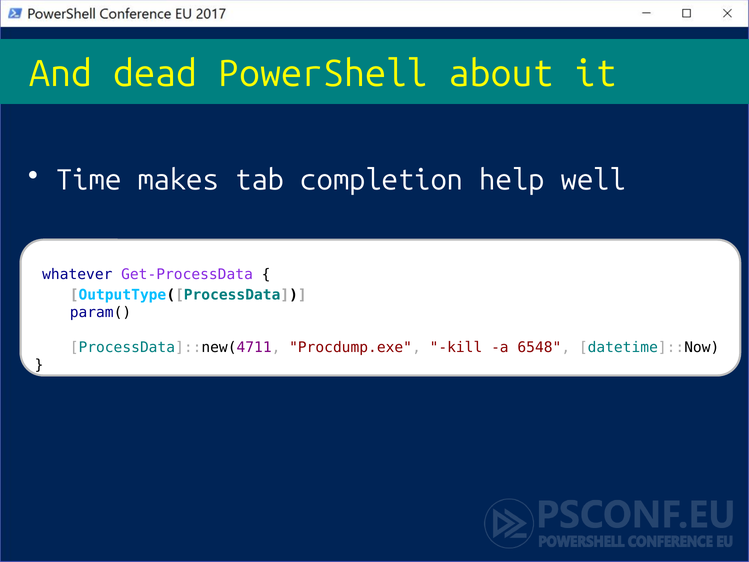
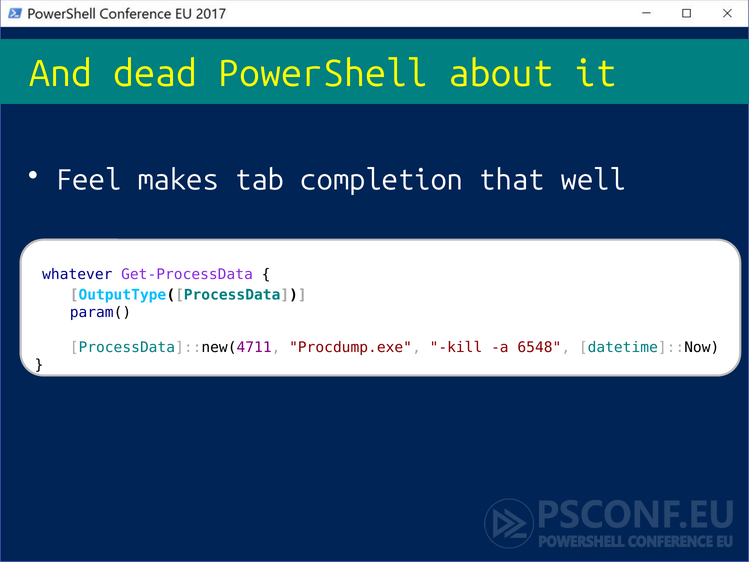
Time: Time -> Feel (89, 180)
help: help -> that (512, 180)
